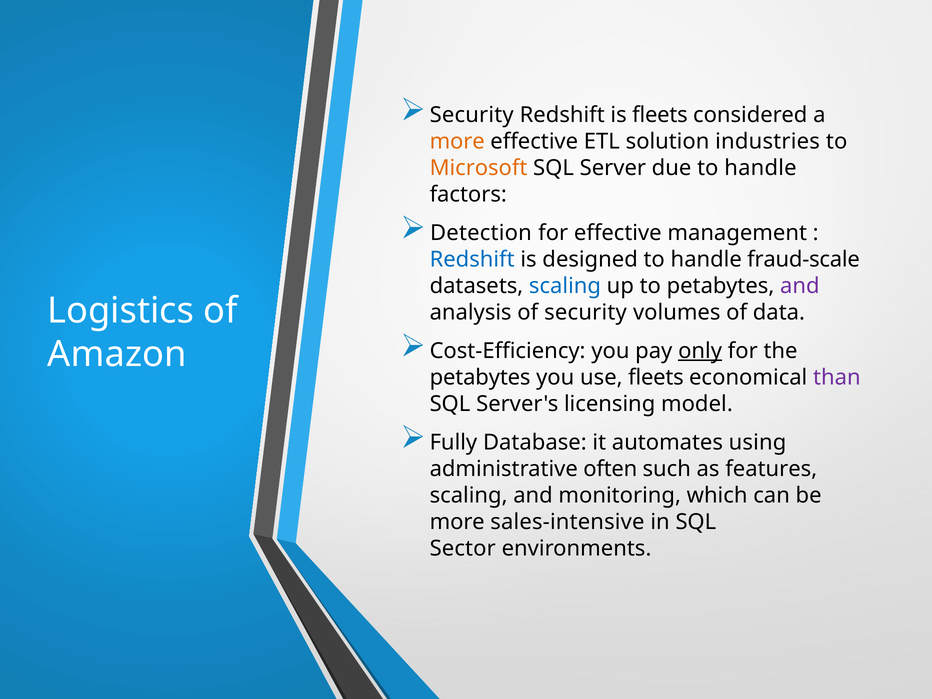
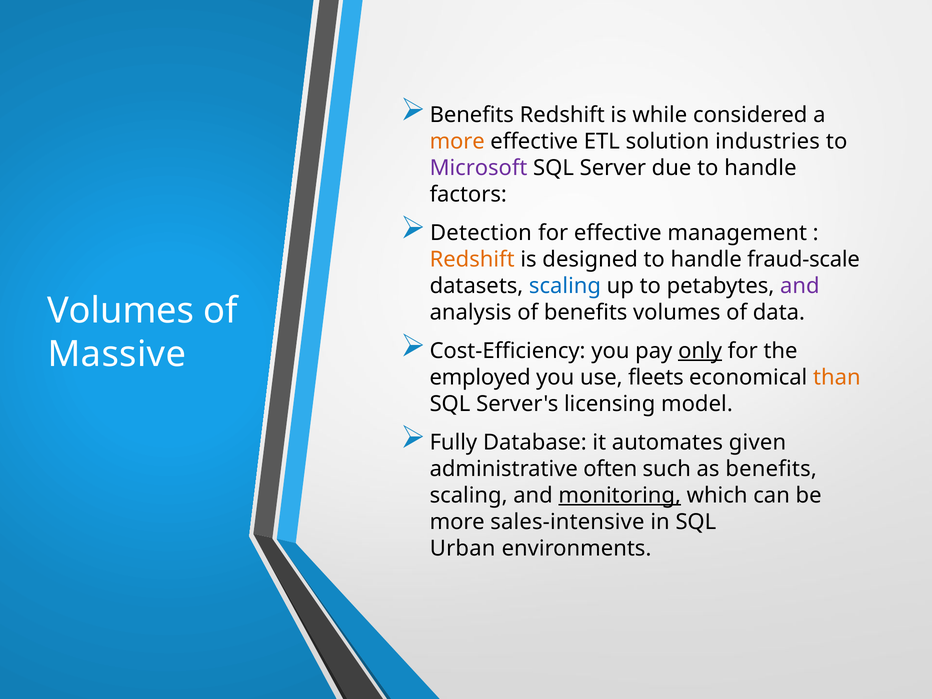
Security: Security -> Benefits (472, 115)
is fleets: fleets -> while (660, 115)
Microsoft colour: orange -> purple (479, 168)
Redshift colour: blue -> orange (472, 259)
Logistics: Logistics -> Volumes (121, 311)
of security: security -> benefits (586, 312)
Amazon: Amazon -> Massive (117, 354)
petabytes: petabytes -> employed (480, 377)
than colour: purple -> orange (837, 377)
using: using -> given (757, 442)
as features: features -> benefits (771, 469)
monitoring underline: none -> present (620, 495)
Sector: Sector -> Urban (463, 548)
